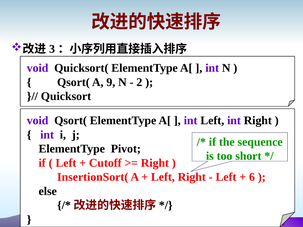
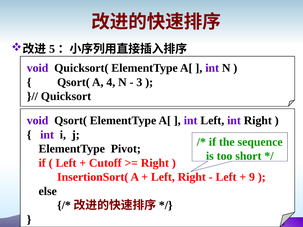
3: 3 -> 5 (52, 49)
9: 9 -> 4 (111, 82)
2: 2 -> 3 (139, 82)
6: 6 -> 9 (252, 177)
